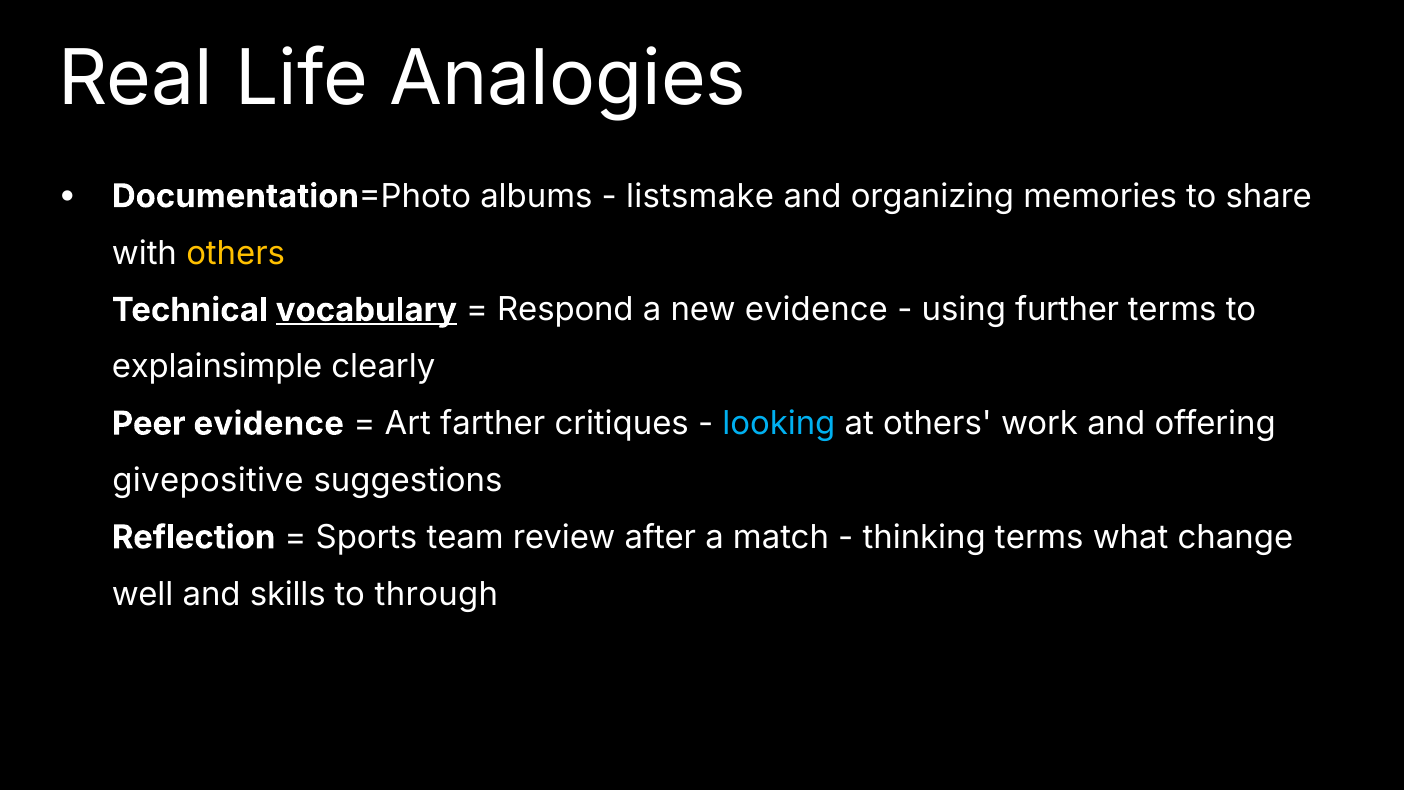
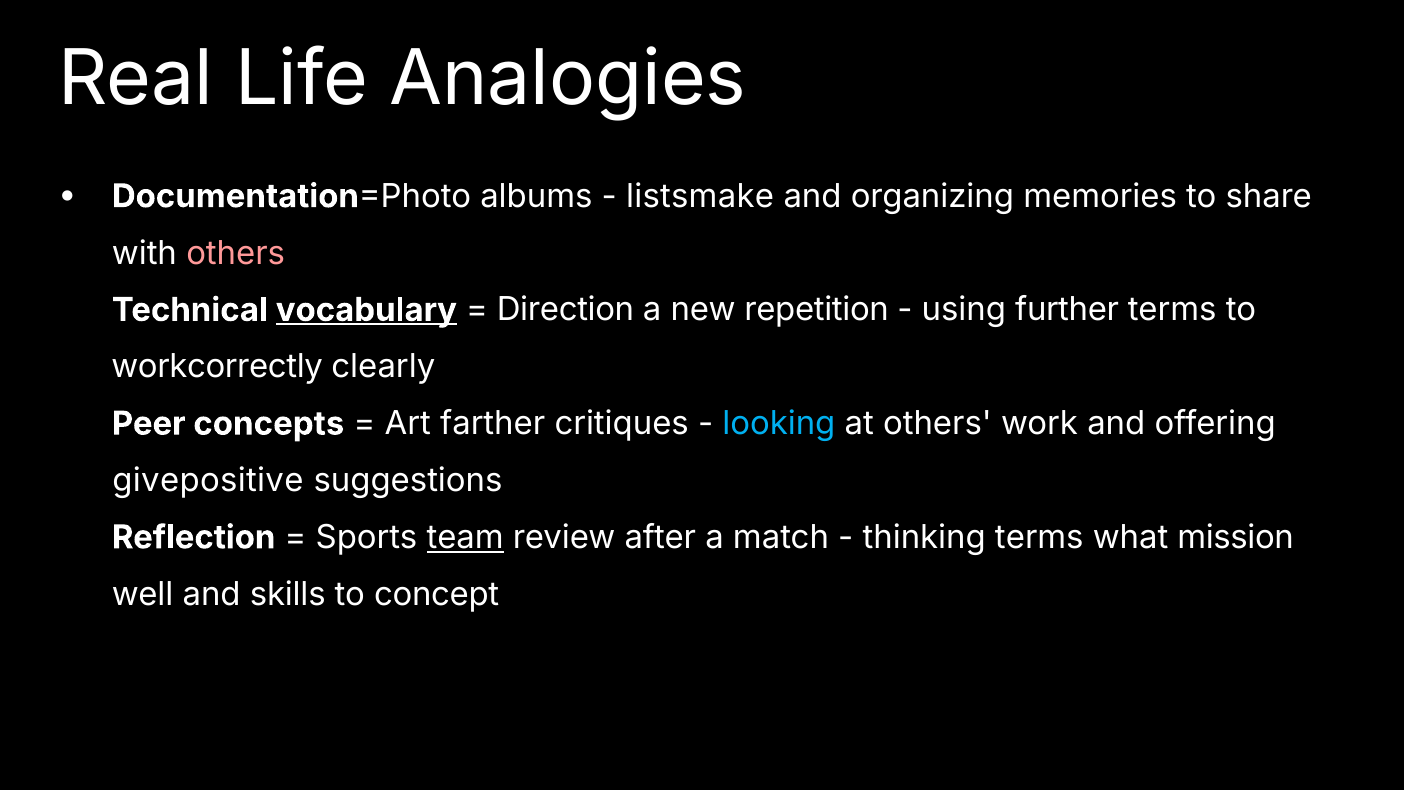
others colour: yellow -> pink (236, 253)
Respond: Respond -> Direction (565, 310)
new evidence: evidence -> repetition (817, 310)
explainsimple: explainsimple -> workcorrectly (217, 367)
Peer evidence: evidence -> concepts (269, 424)
team underline: none -> present (465, 538)
change: change -> mission (1236, 538)
through: through -> concept (437, 595)
